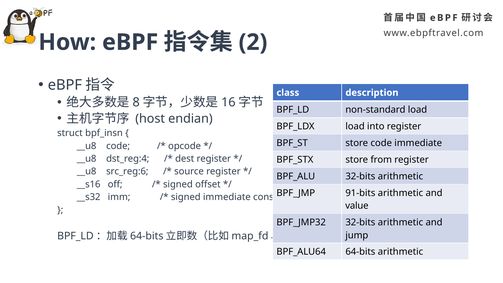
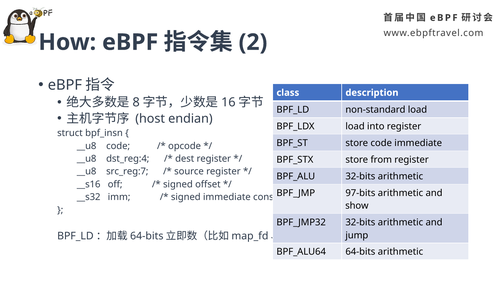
src_reg:6: src_reg:6 -> src_reg:7 (127, 171)
91-bits: 91-bits -> 97-bits (360, 193)
value: value -> show (357, 206)
